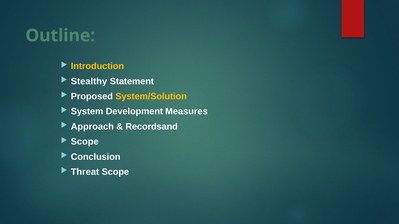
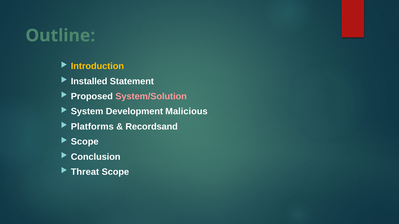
Stealthy: Stealthy -> Installed (89, 81)
System/Solution colour: yellow -> pink (151, 97)
Measures: Measures -> Malicious (186, 112)
Approach: Approach -> Platforms (92, 127)
